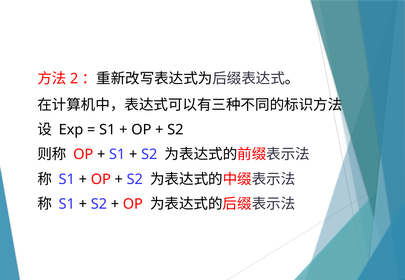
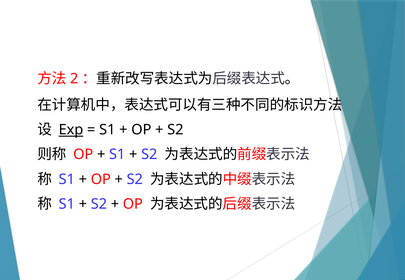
Exp underline: none -> present (71, 130)
